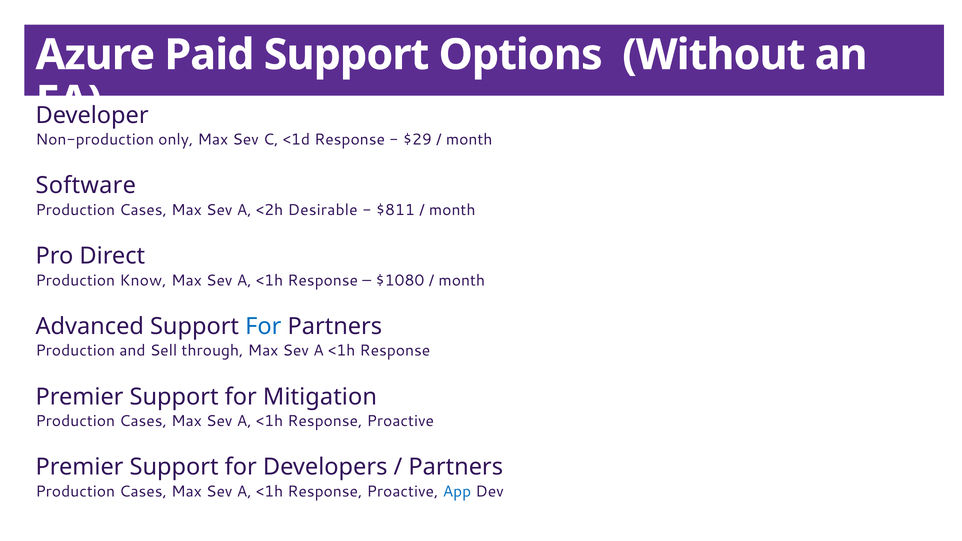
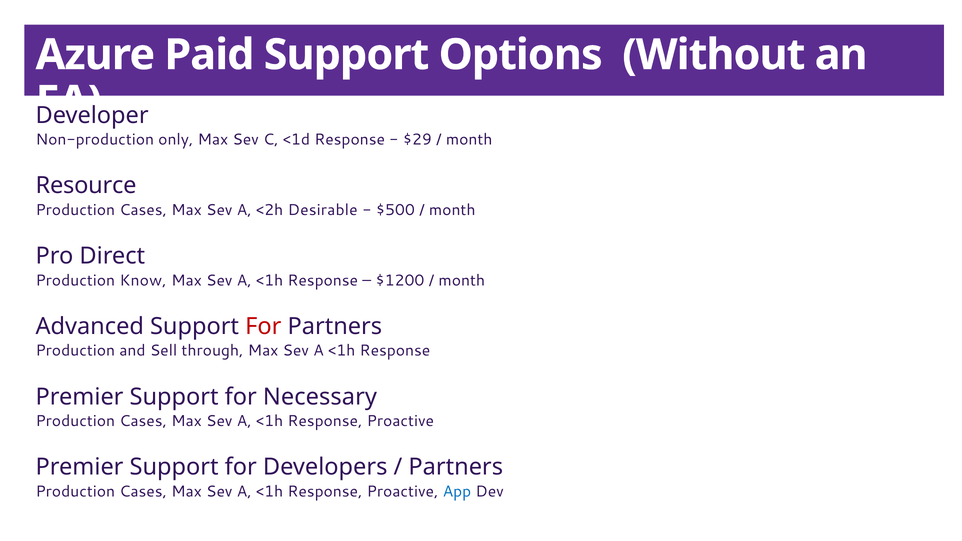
Software: Software -> Resource (86, 186)
$811: $811 -> $500 (395, 210)
$1080: $1080 -> $1200 (400, 280)
For colour: blue -> red (263, 326)
Mitigation: Mitigation -> Necessary (320, 397)
